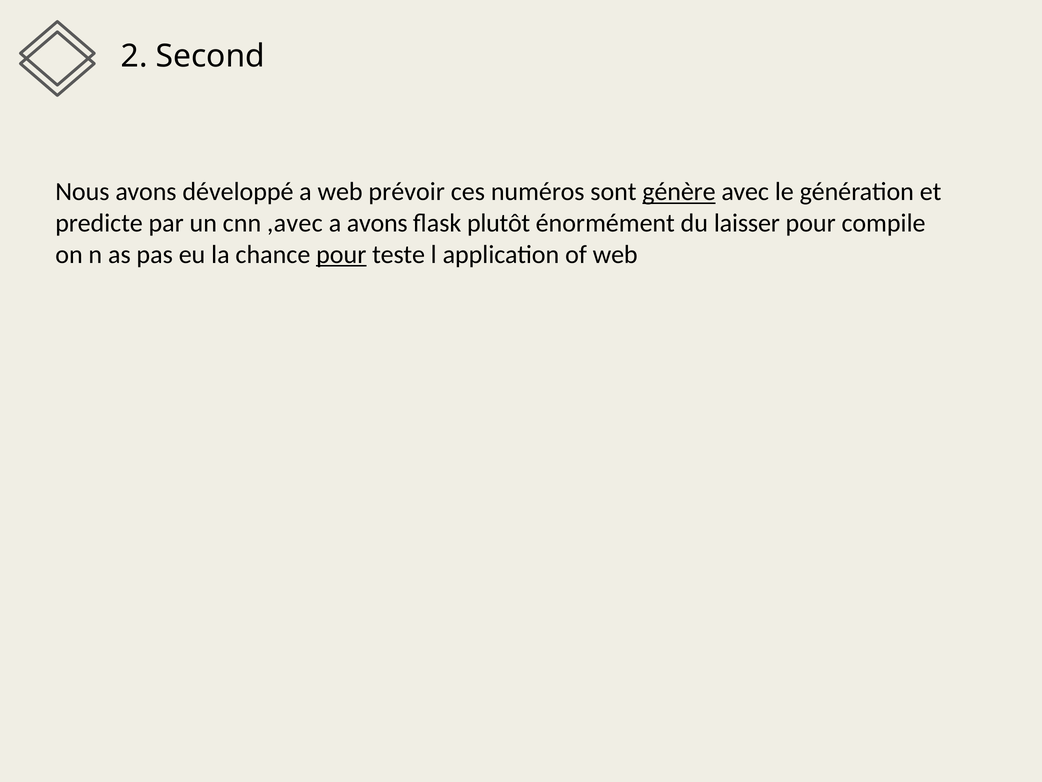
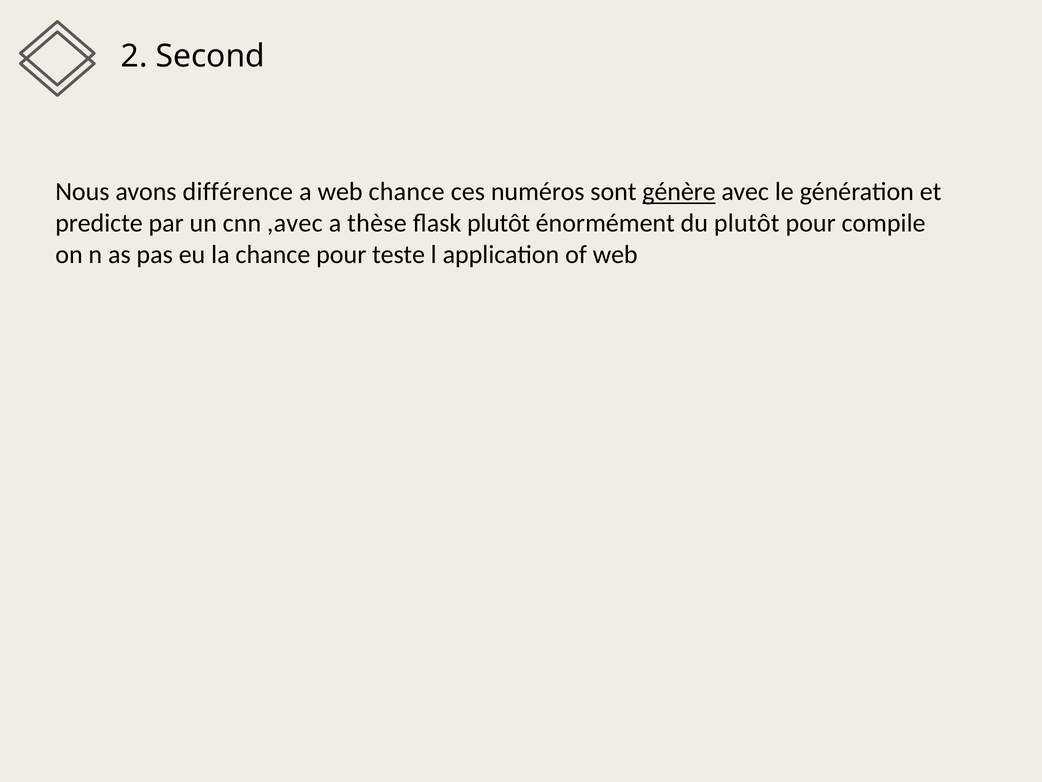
développé: développé -> différence (238, 192)
web prévoir: prévoir -> chance (407, 192)
a avons: avons -> thèse (377, 223)
du laisser: laisser -> plutôt (747, 223)
pour underline: present -> none (341, 254)
